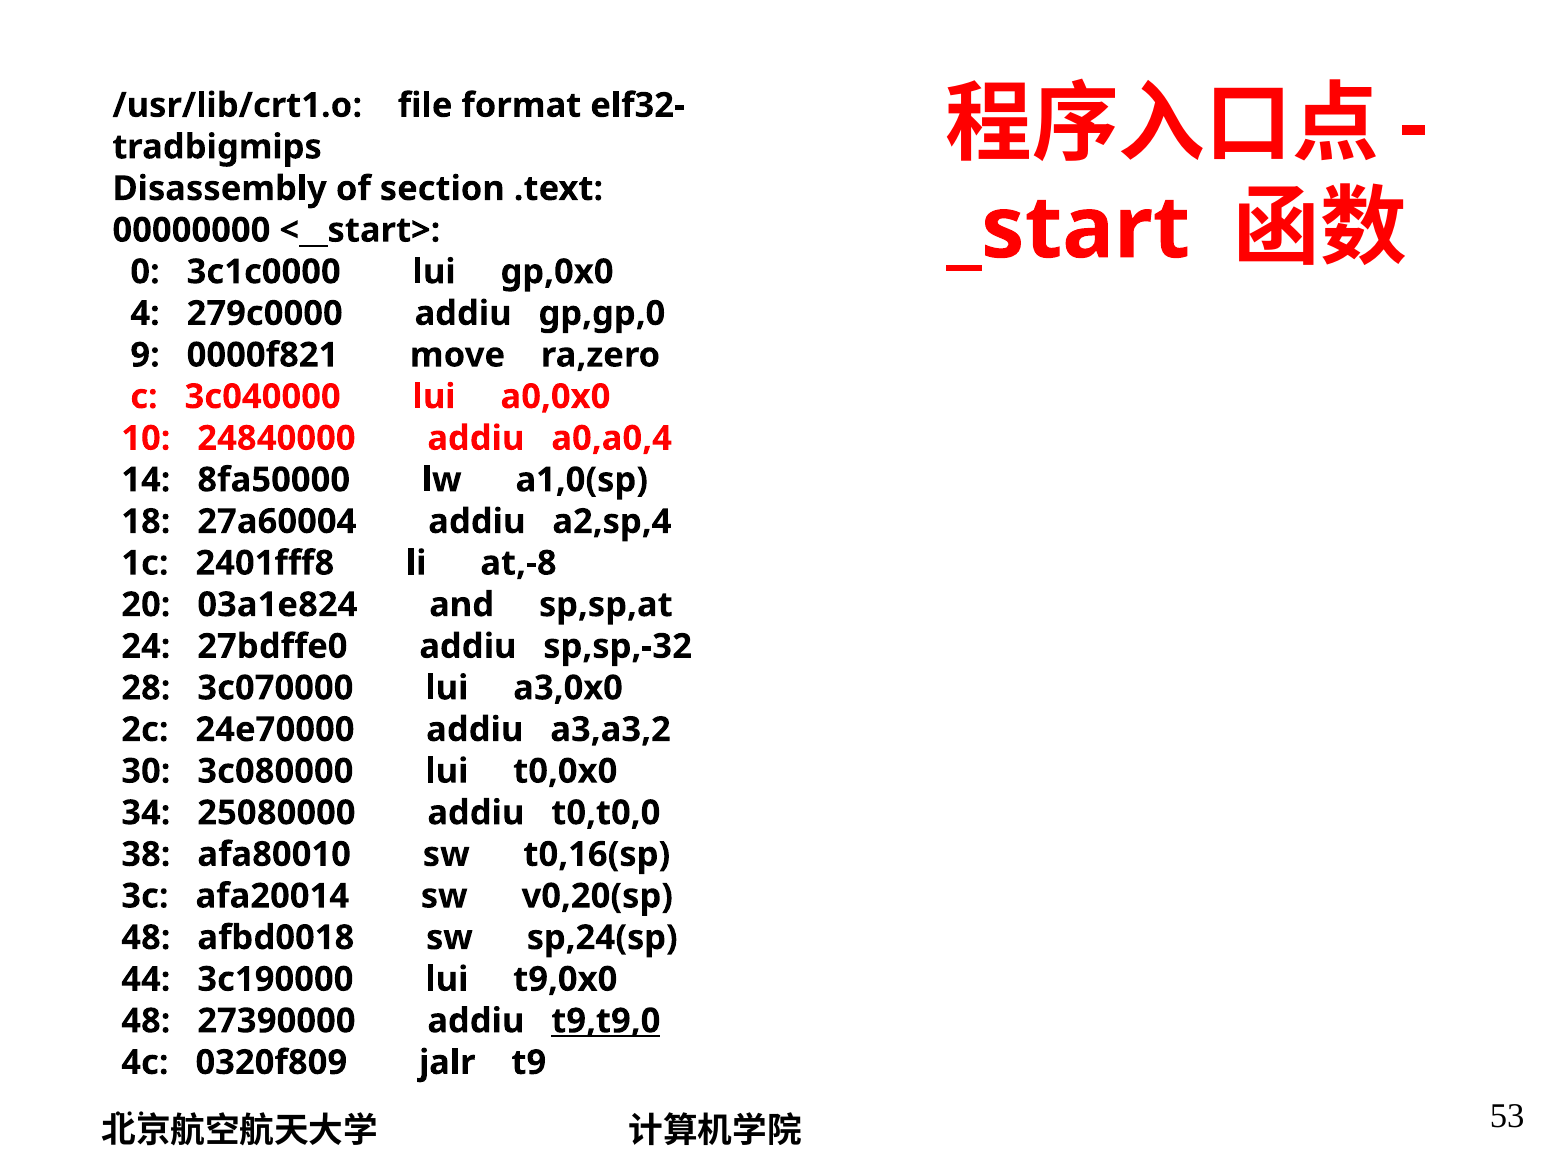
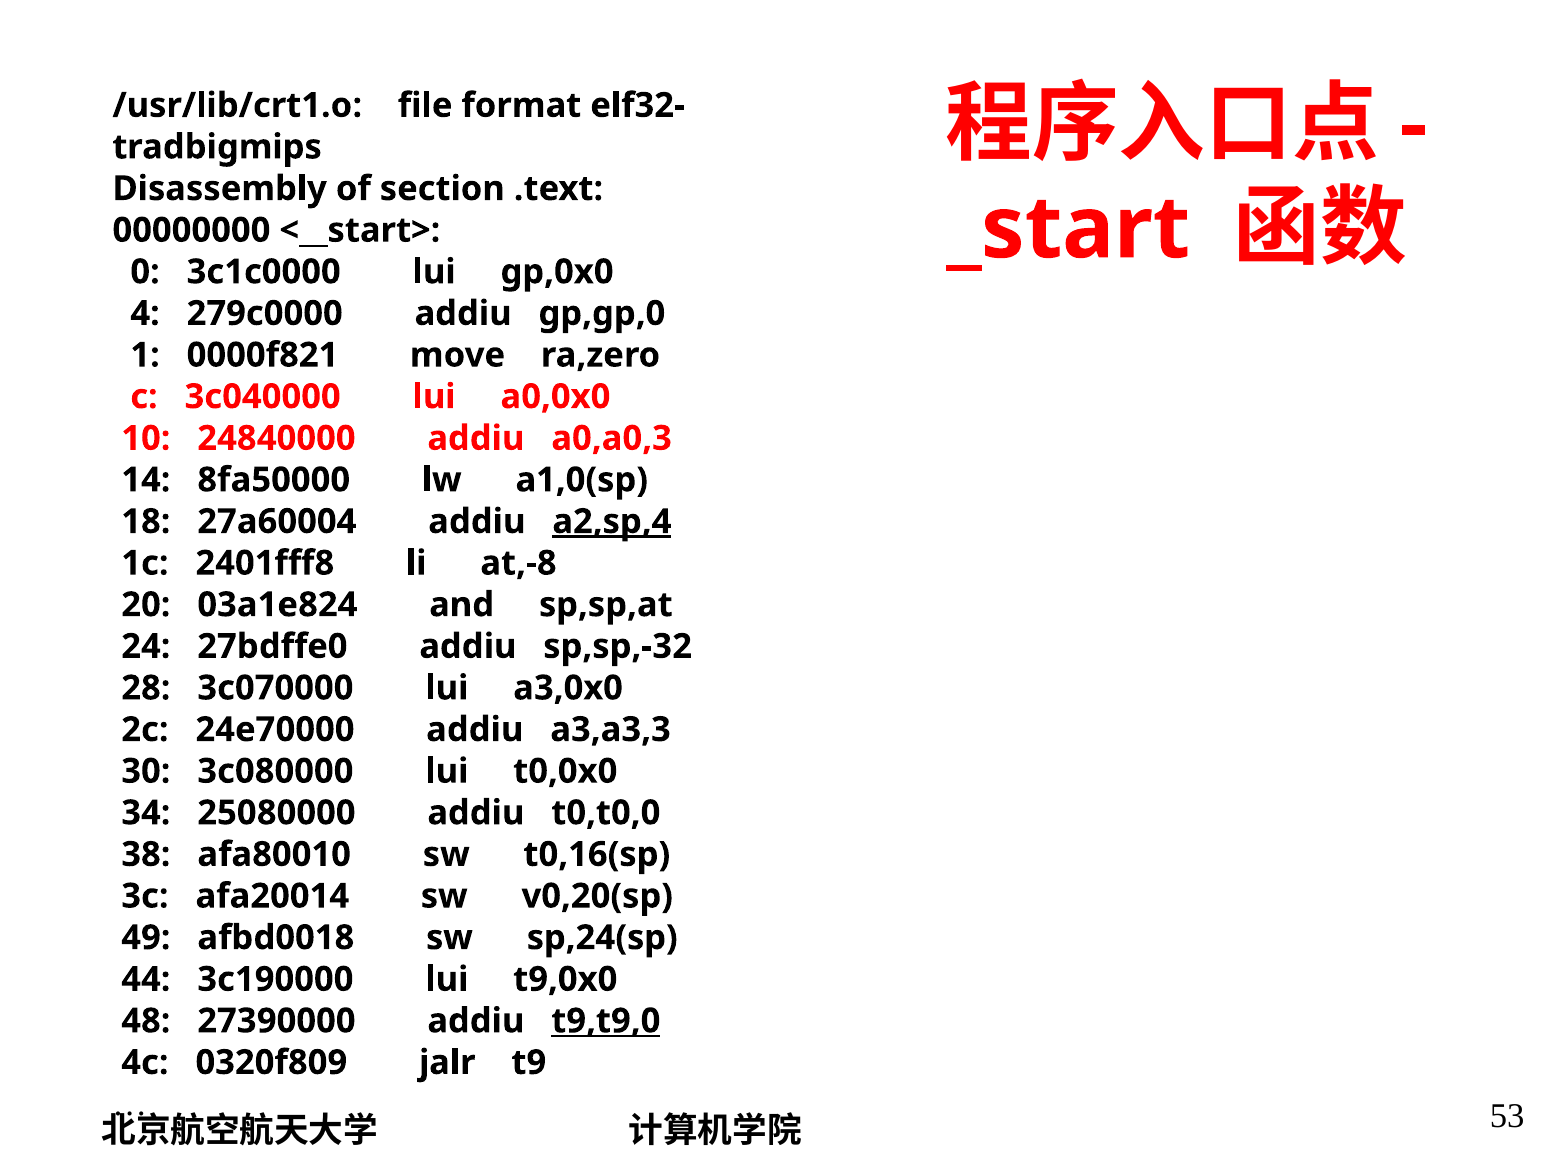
9: 9 -> 1 (145, 355)
a0,a0,4: a0,a0,4 -> a0,a0,3 (612, 438)
a2,sp,4 underline: none -> present (612, 521)
a3,a3,2: a3,a3,2 -> a3,a3,3 (611, 729)
48: 48 -> 49 (146, 938)
